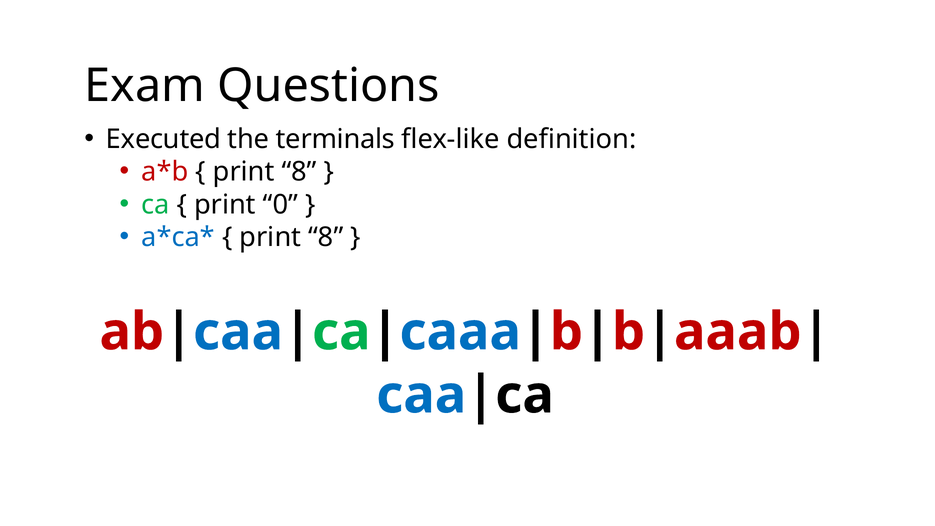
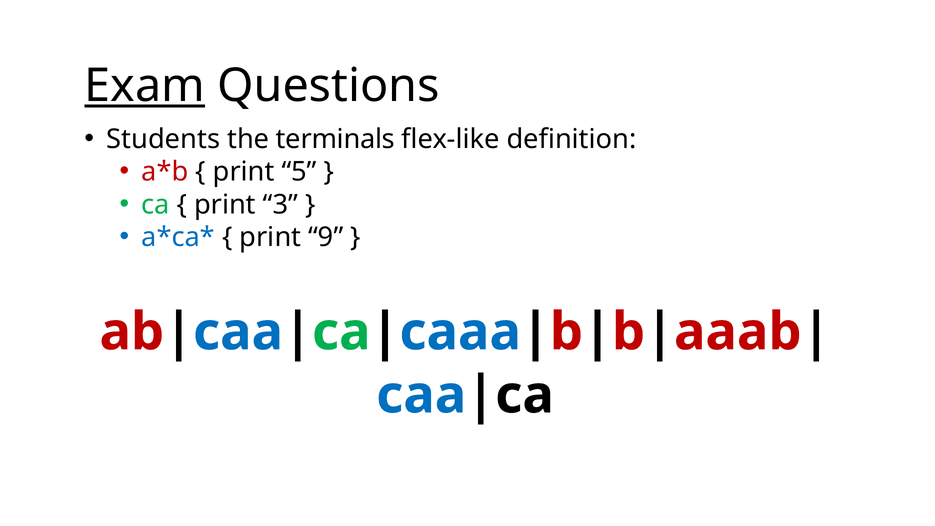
Exam underline: none -> present (145, 86)
Executed: Executed -> Students (163, 139)
8: 8 -> 5 (299, 172)
0: 0 -> 3 (280, 205)
8: 8 -> 9 (326, 237)
